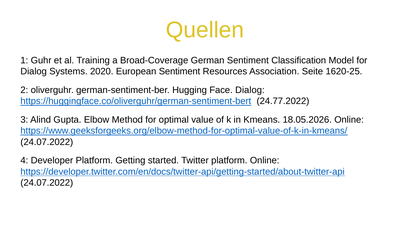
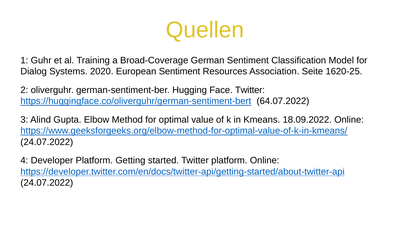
Face Dialog: Dialog -> Twitter (250, 90)
24.77.2022: 24.77.2022 -> 64.07.2022 (283, 101)
18.05.2026: 18.05.2026 -> 18.09.2022 (307, 119)
